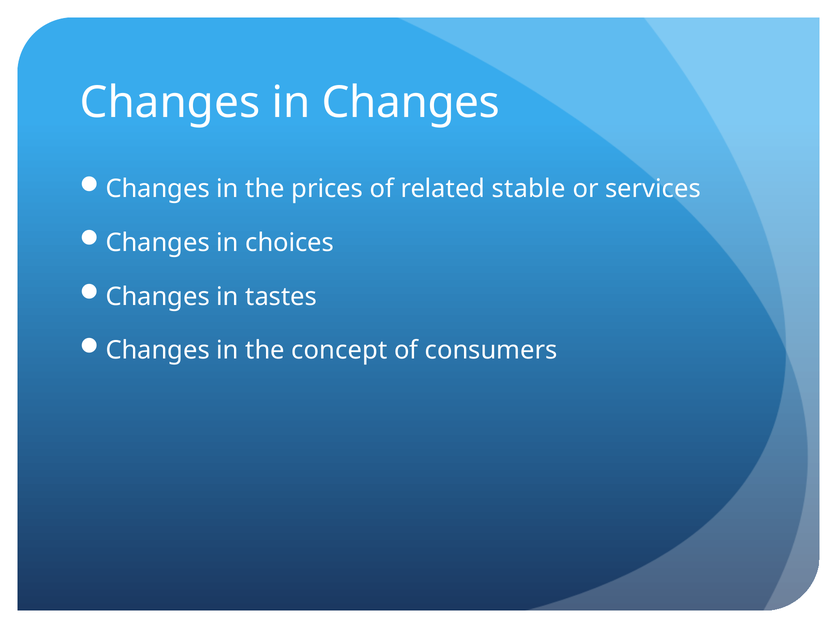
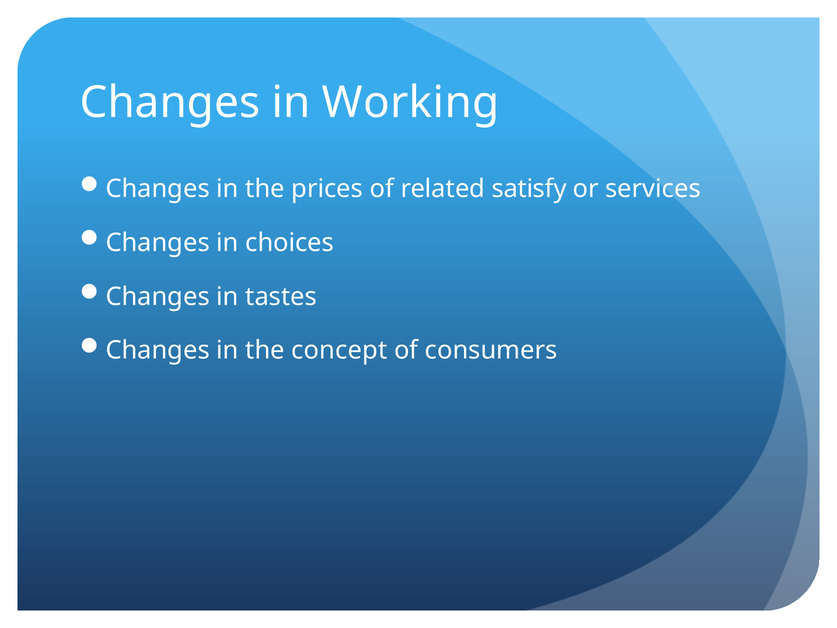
in Changes: Changes -> Working (411, 103)
stable: stable -> satisfy (529, 189)
